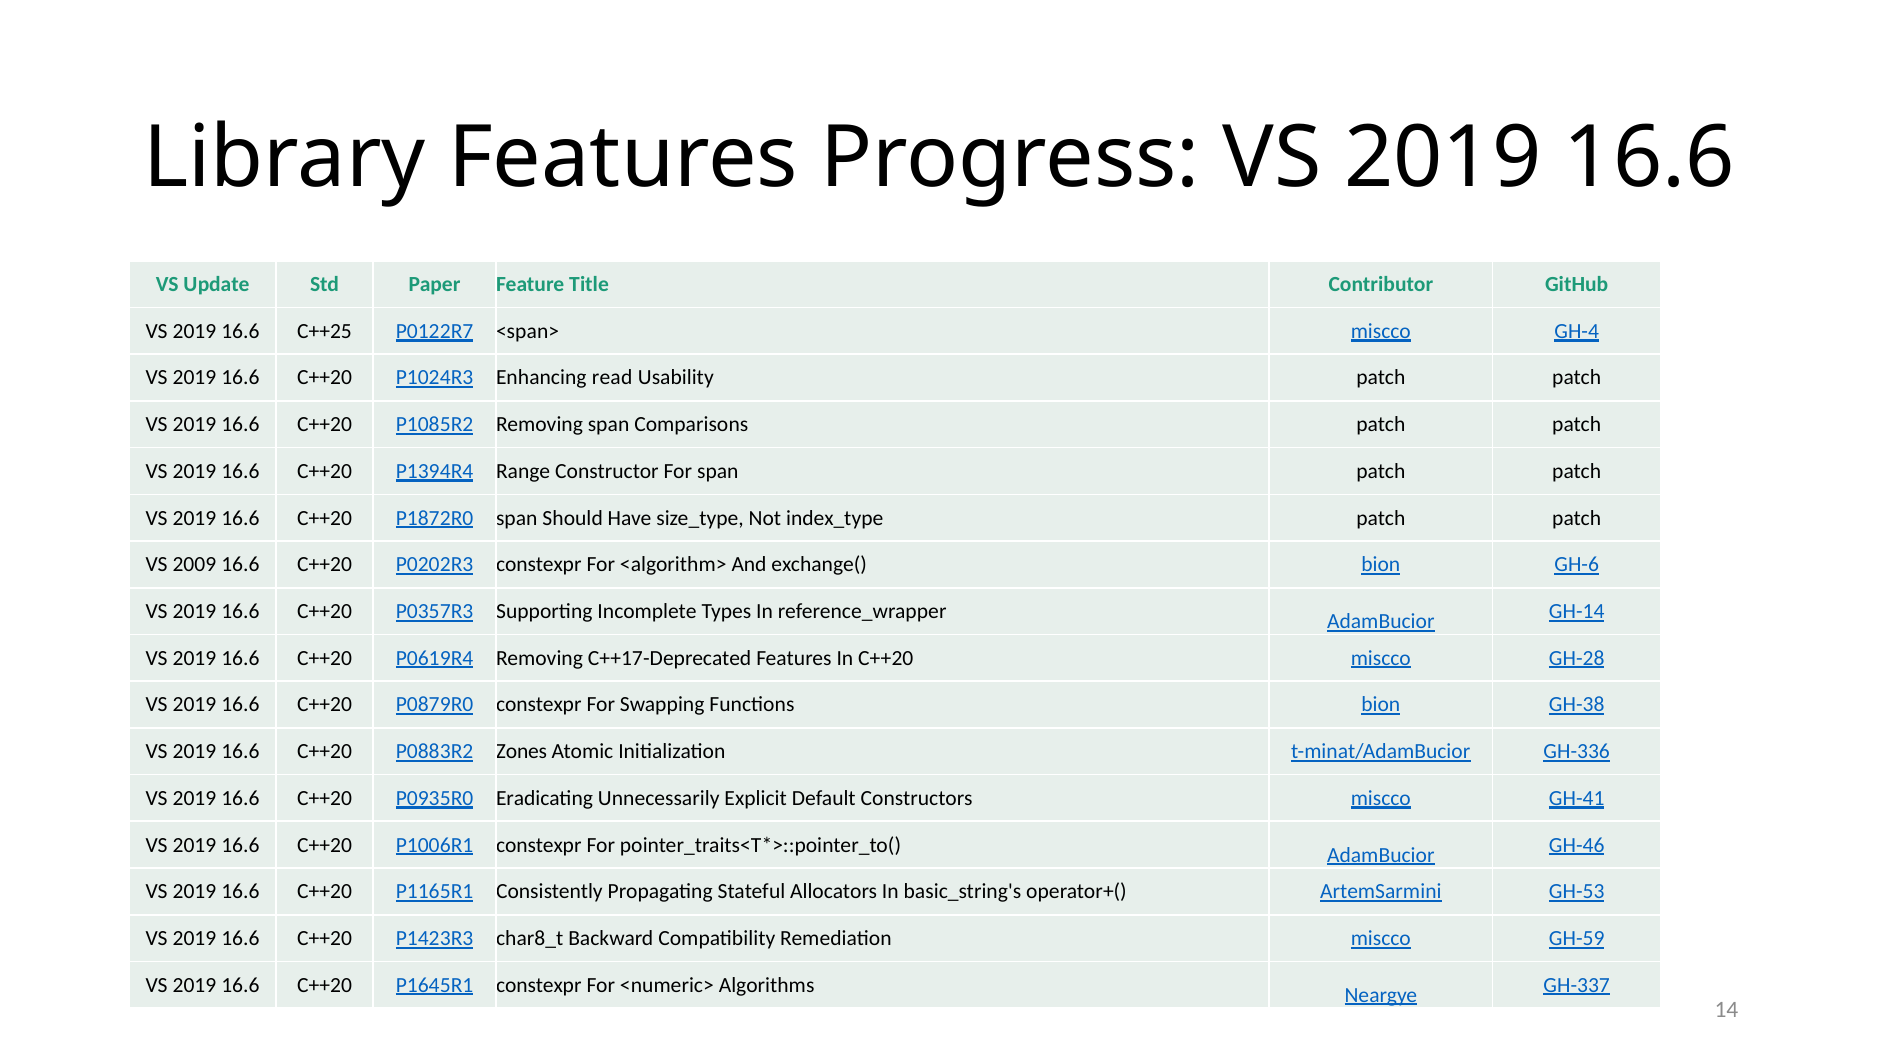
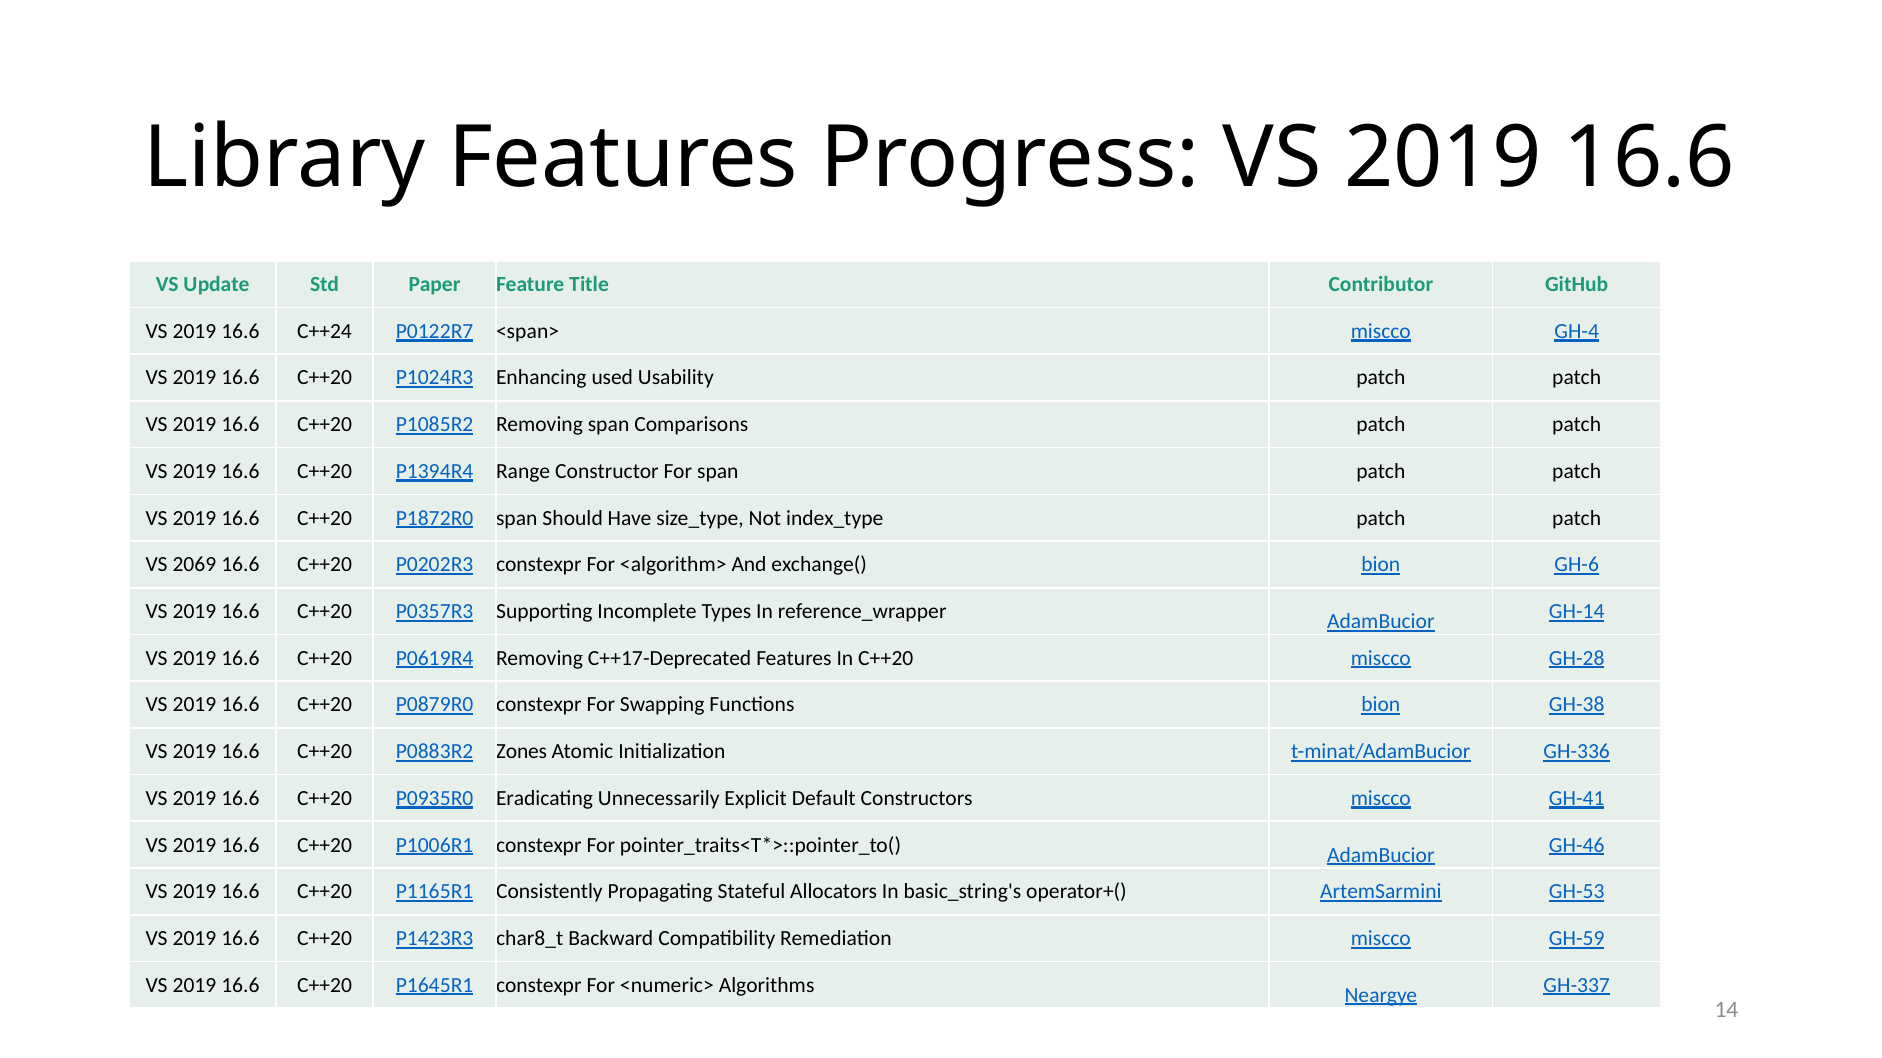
C++25: C++25 -> C++24 (324, 331)
read: read -> used (612, 378)
2009: 2009 -> 2069 (194, 565)
